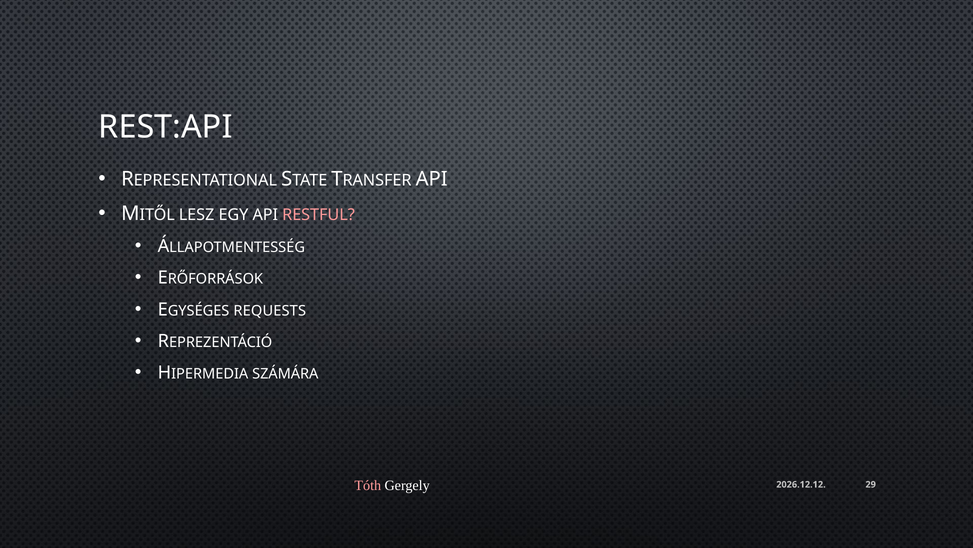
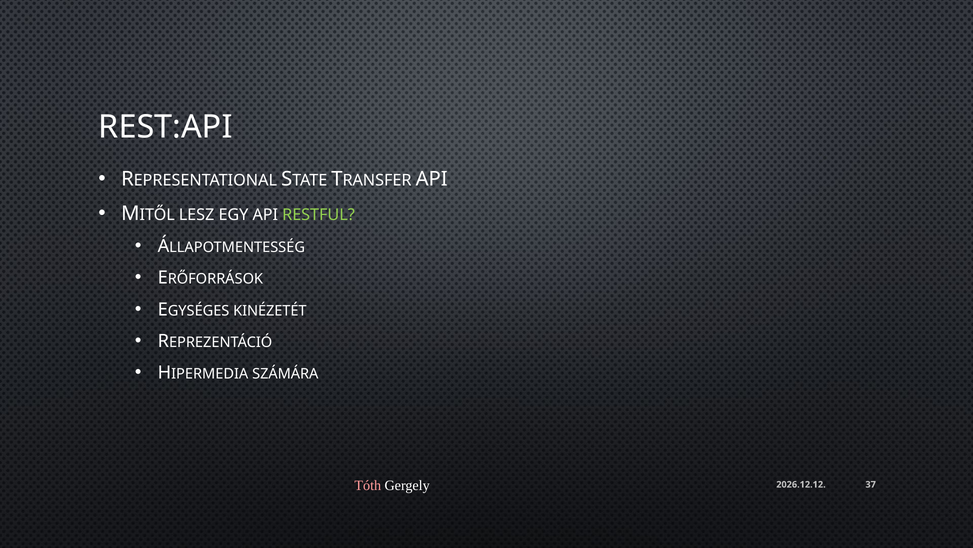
RESTFUL colour: pink -> light green (319, 215)
REQUESTS: REQUESTS -> KINÉZETÉT (270, 310)
29: 29 -> 37 (871, 484)
